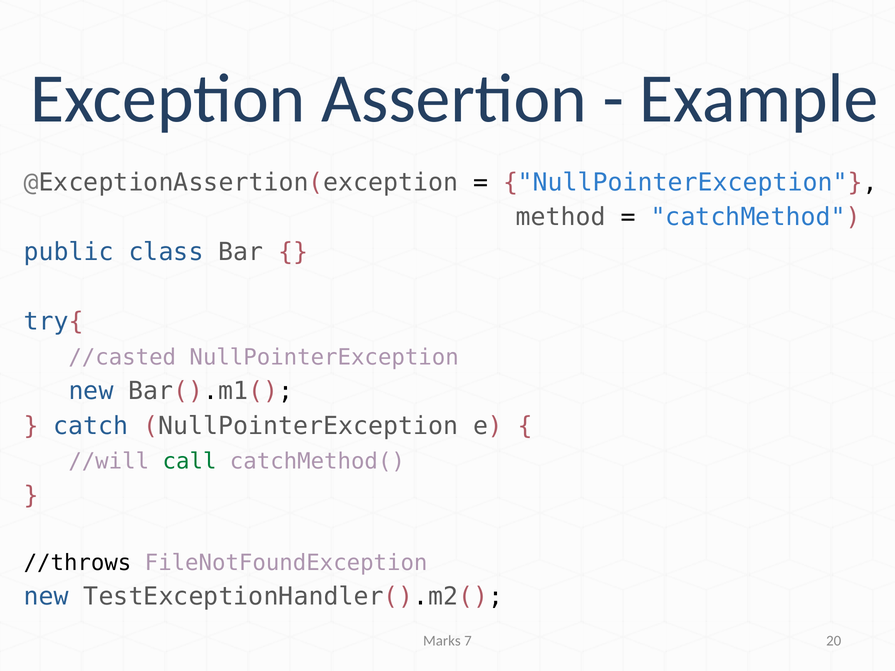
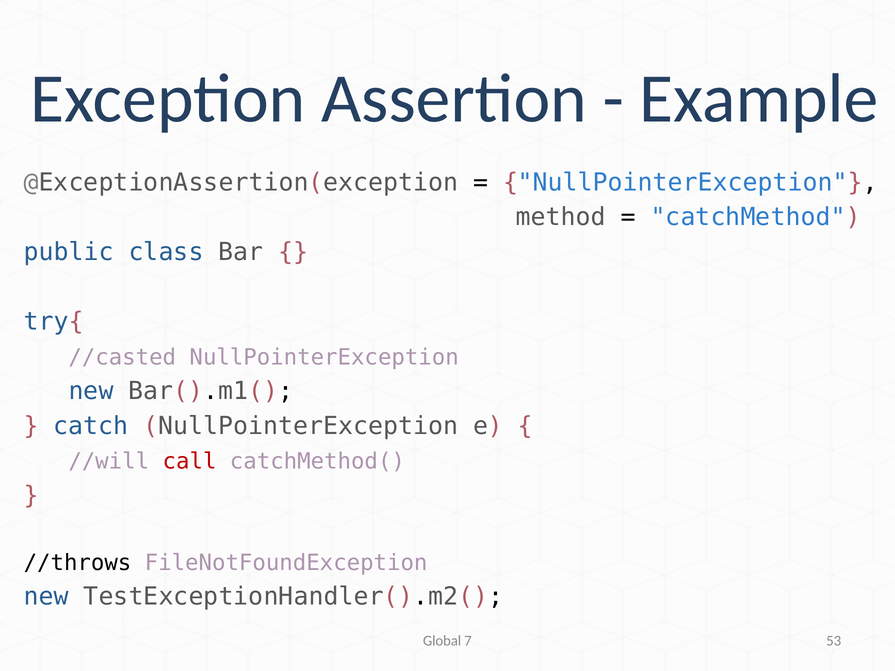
call colour: green -> red (190, 462)
Marks: Marks -> Global (442, 641)
20: 20 -> 53 (834, 641)
